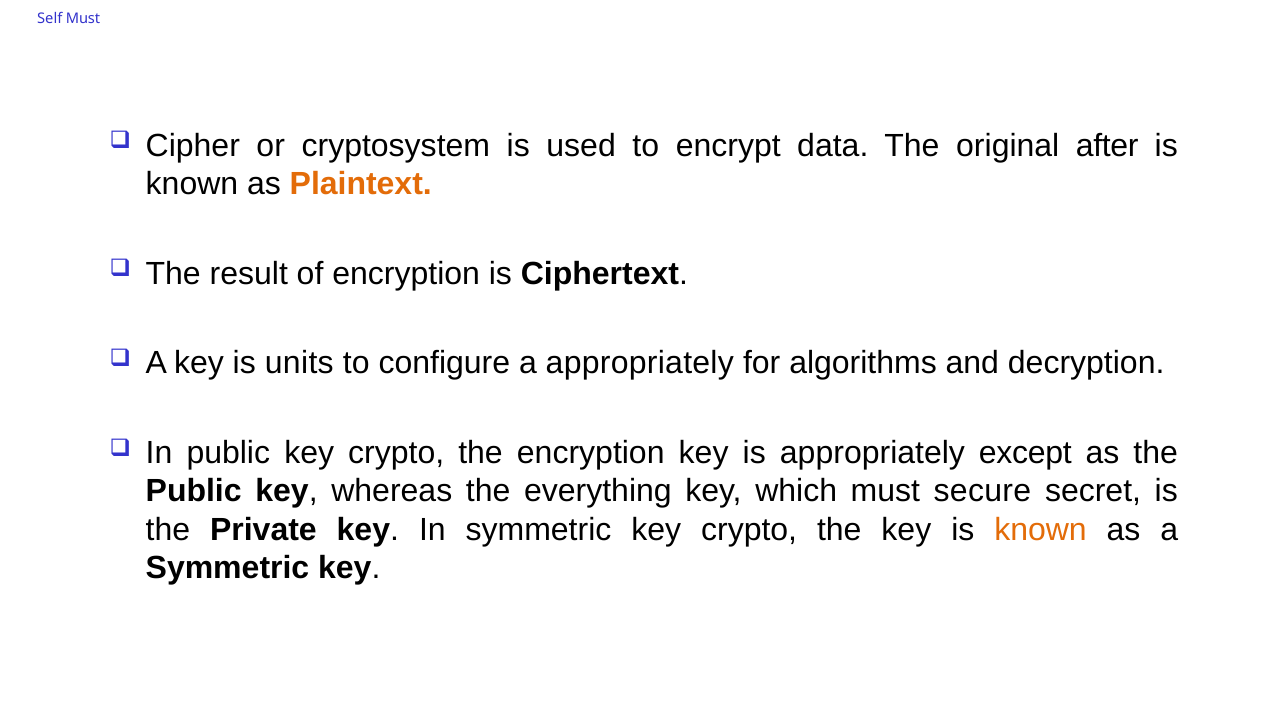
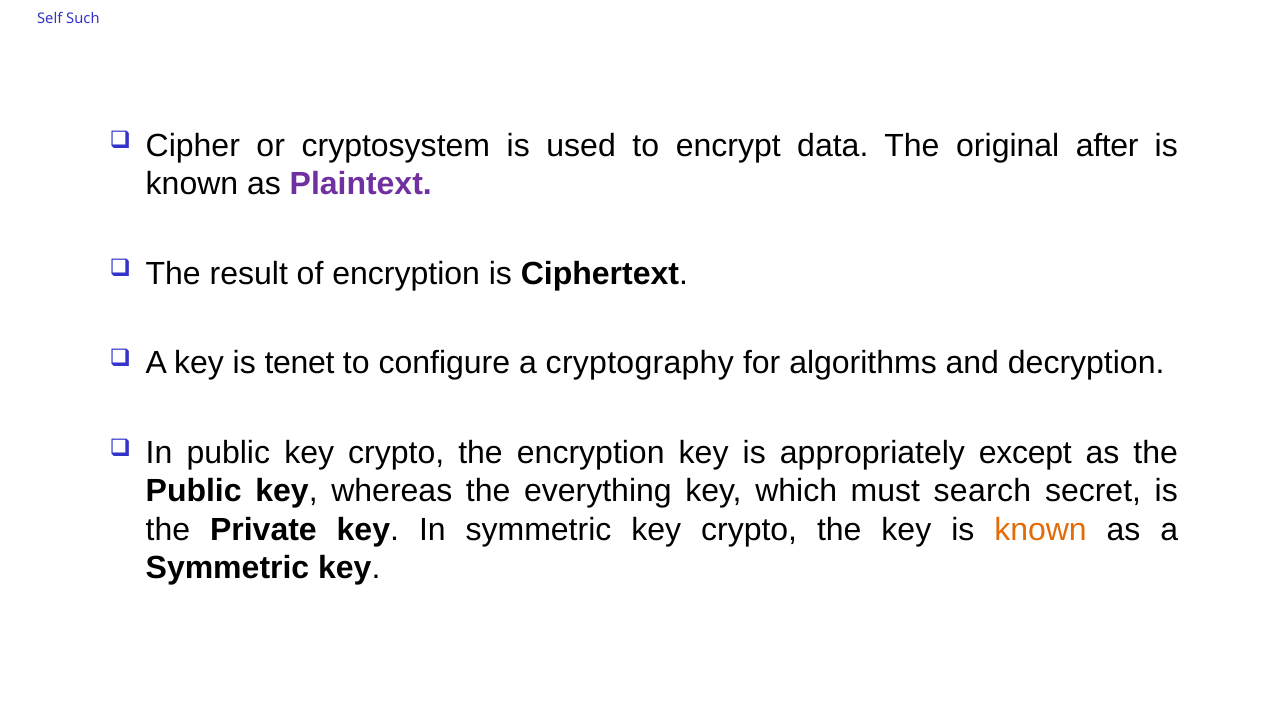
Self Must: Must -> Such (83, 19)
Plaintext colour: orange -> purple (361, 184)
units: units -> tenet (300, 363)
a appropriately: appropriately -> cryptography (640, 363)
secure: secure -> search (982, 491)
